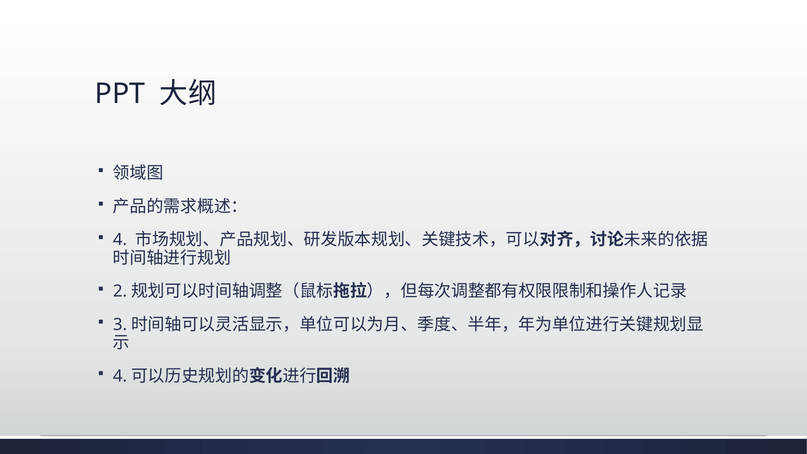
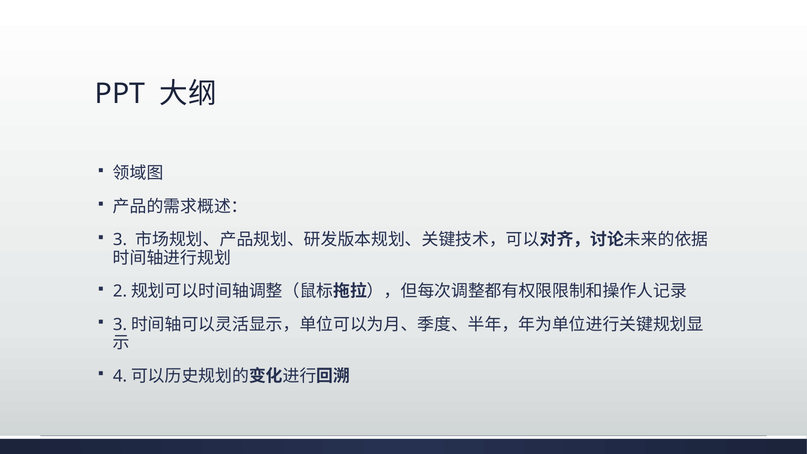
4: 4 -> 3 (120, 240)
